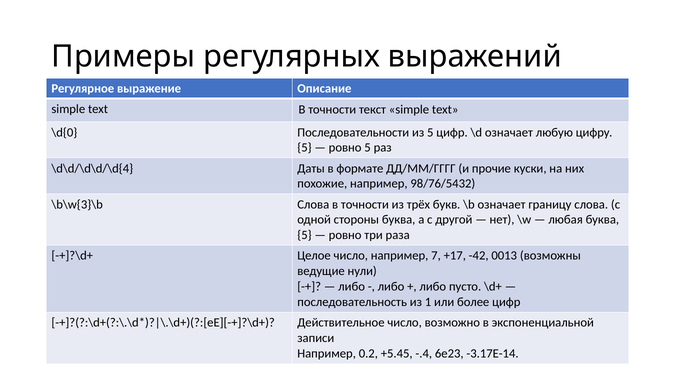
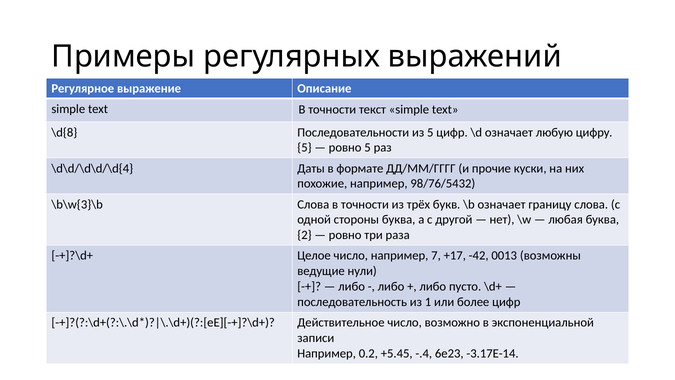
\d{0: \d{0 -> \d{8 (64, 132)
5: 5 -> 2 (304, 235)
